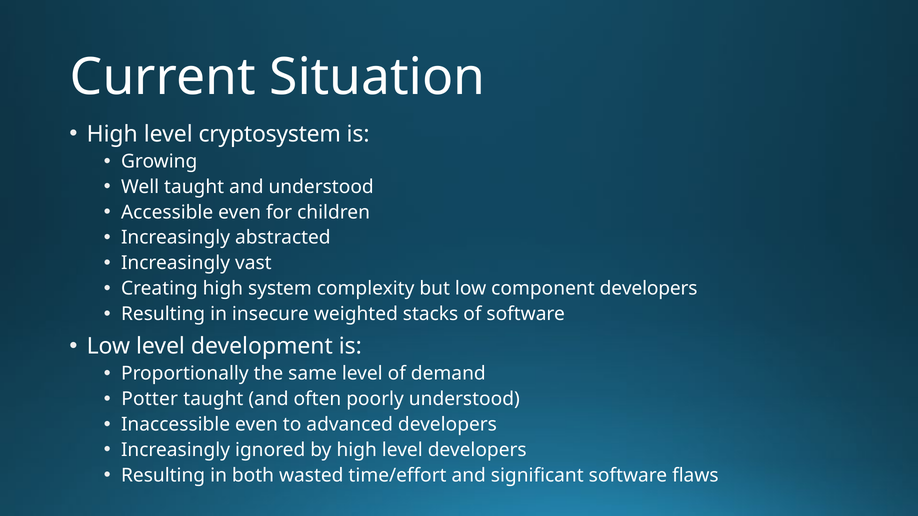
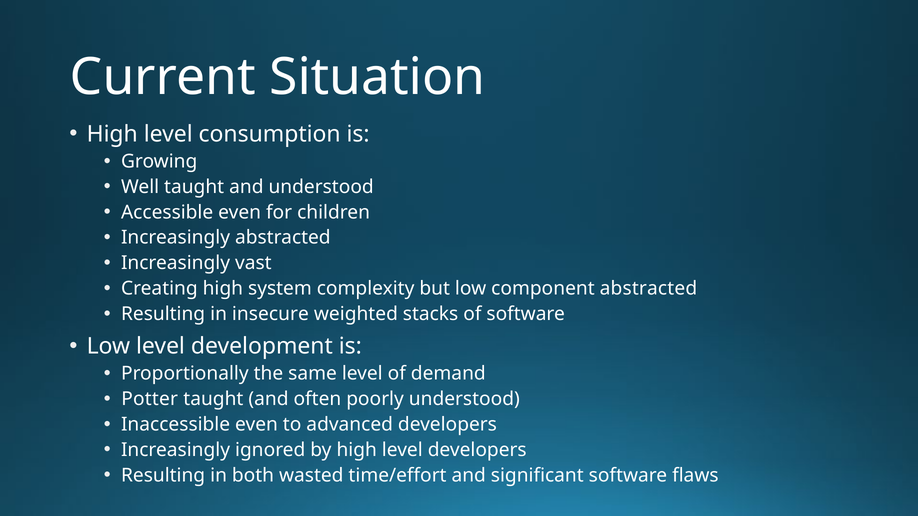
cryptosystem: cryptosystem -> consumption (270, 134)
component developers: developers -> abstracted (648, 289)
